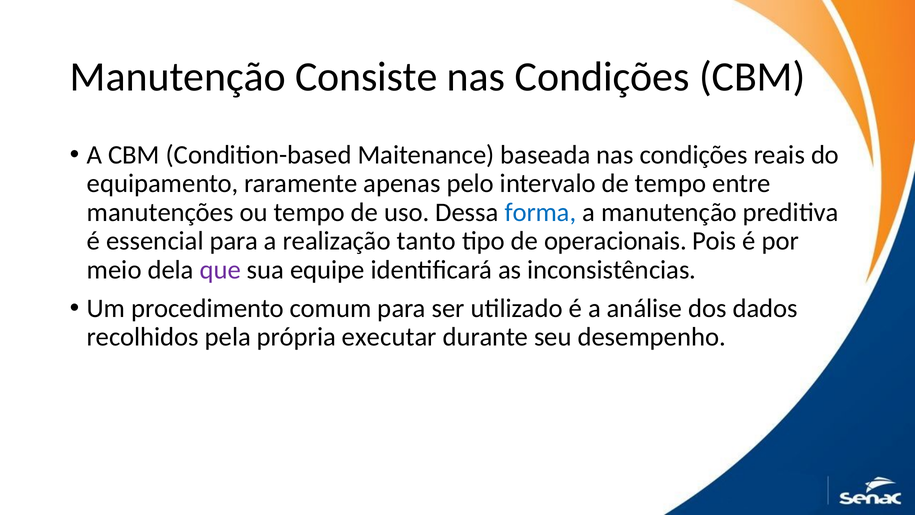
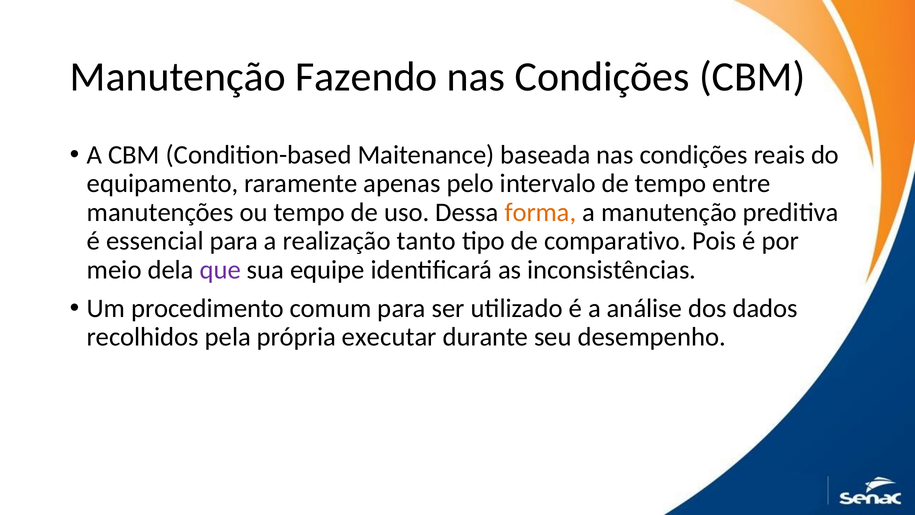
Consiste: Consiste -> Fazendo (366, 77)
forma colour: blue -> orange (540, 212)
operacionais: operacionais -> comparativo (615, 241)
